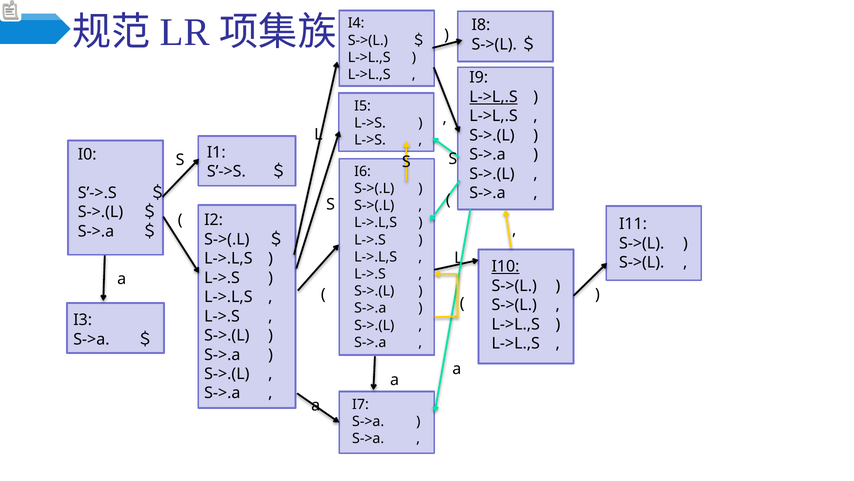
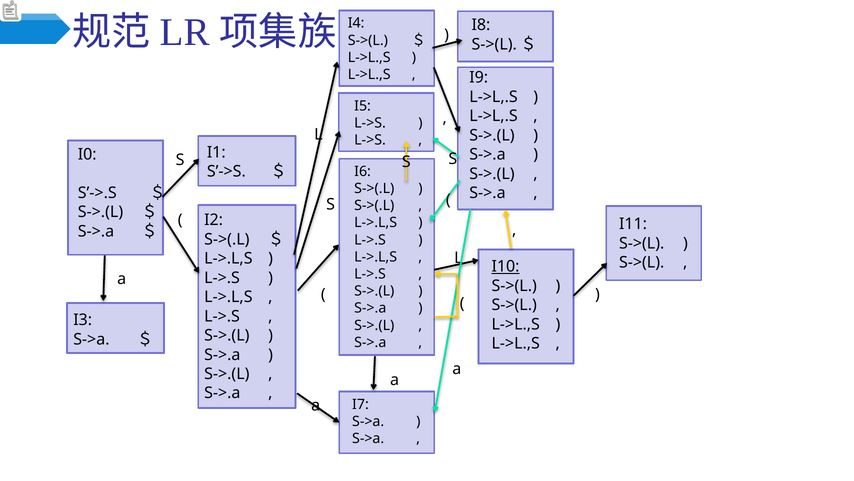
L->L,.S underline: present -> none (494, 97)
